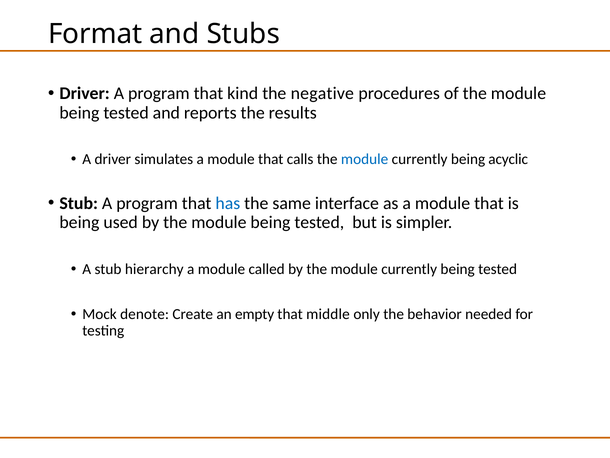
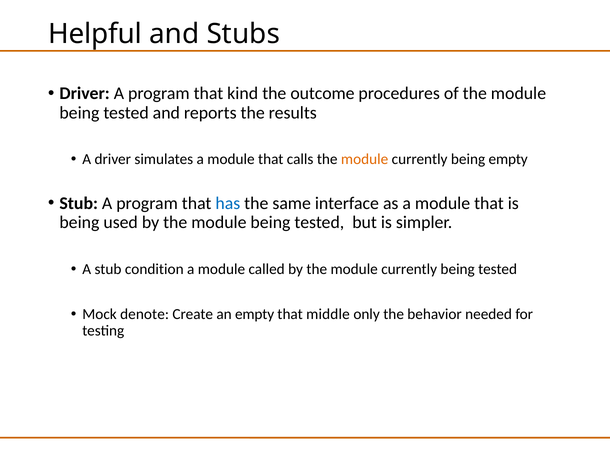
Format: Format -> Helpful (95, 34)
negative: negative -> outcome (322, 93)
module colour: blue -> orange (365, 159)
being acyclic: acyclic -> empty (508, 159)
hierarchy: hierarchy -> condition (154, 269)
